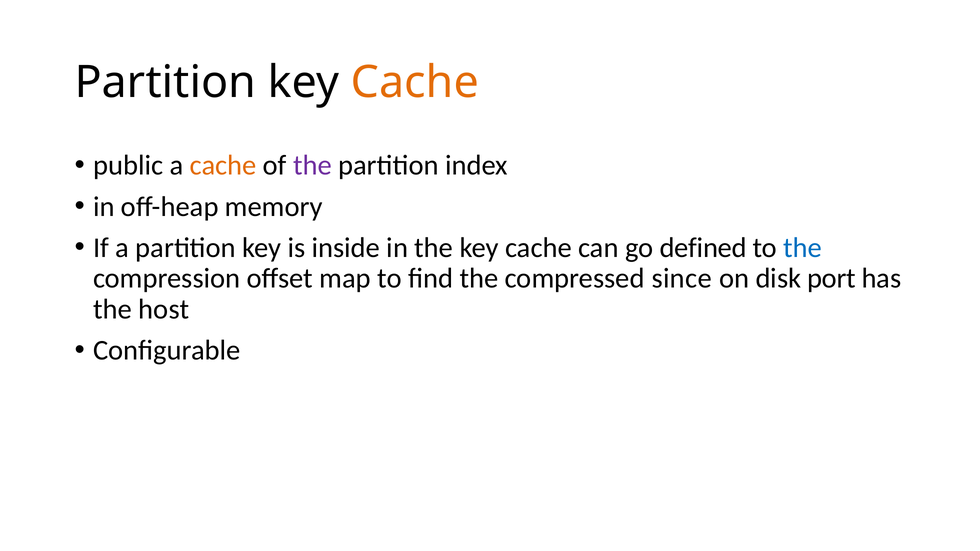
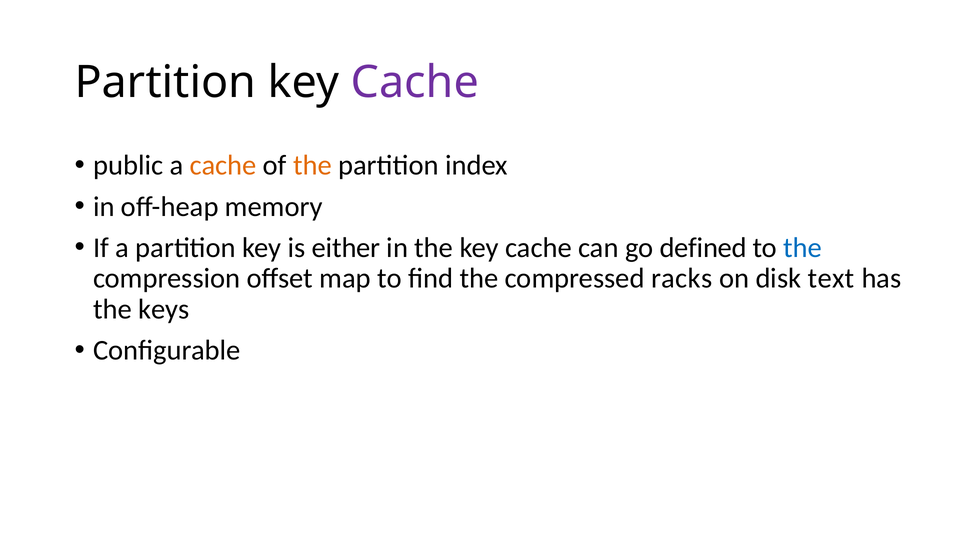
Cache colour: orange -> purple (415, 82)
the colour: purple -> orange (312, 166)
inside: inside -> either (346, 248)
since: since -> racks (682, 279)
port: port -> text (831, 279)
host: host -> keys (164, 309)
